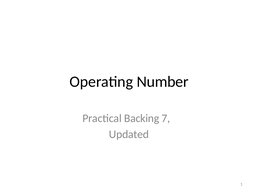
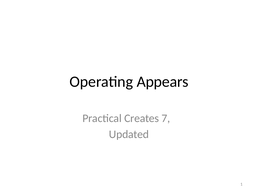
Number: Number -> Appears (163, 82)
Backing: Backing -> Creates (142, 119)
